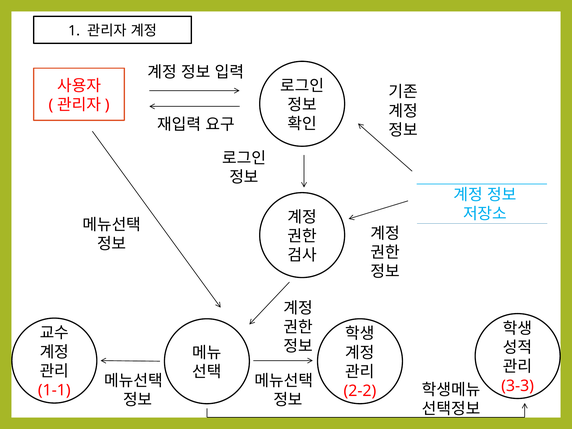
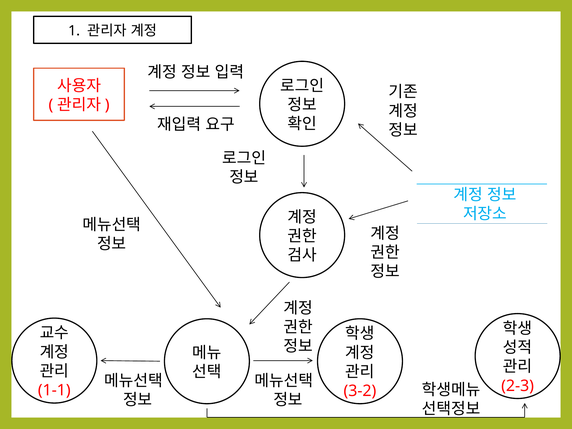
3-3: 3-3 -> 2-3 (518, 386)
2-2: 2-2 -> 3-2 (360, 391)
